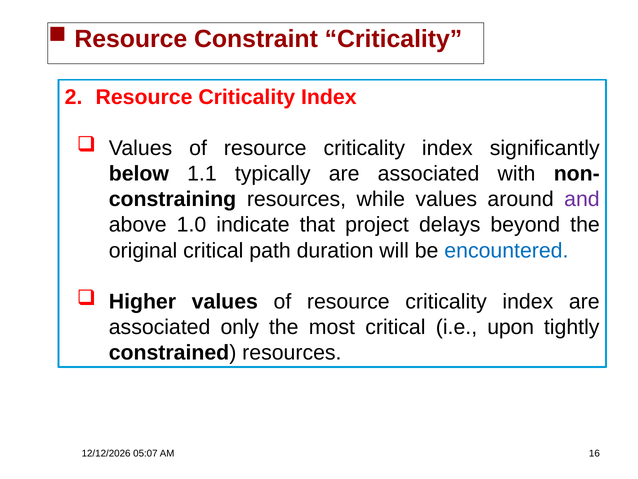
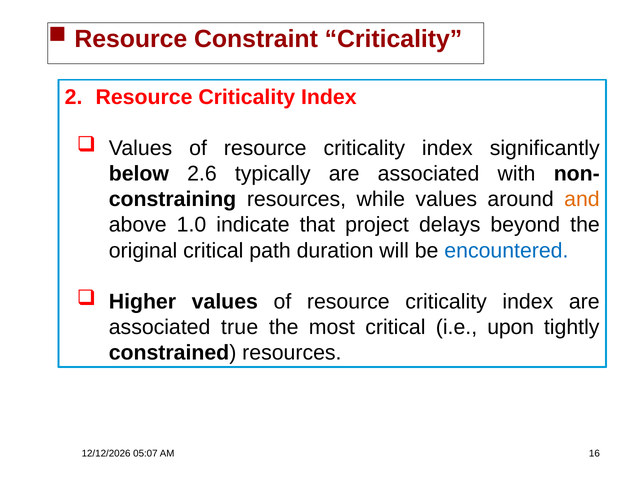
1.1: 1.1 -> 2.6 (202, 174)
and colour: purple -> orange (582, 199)
only: only -> true (240, 327)
